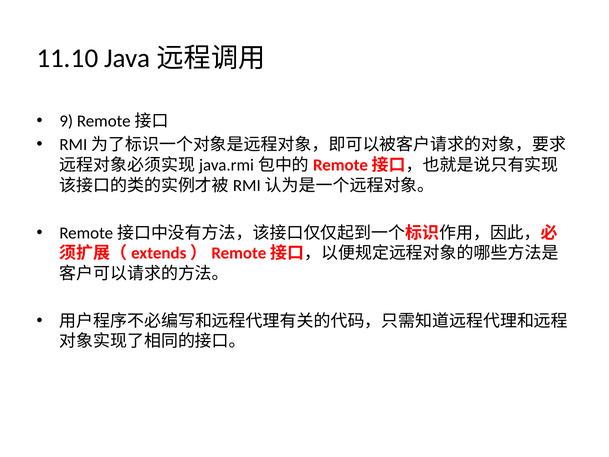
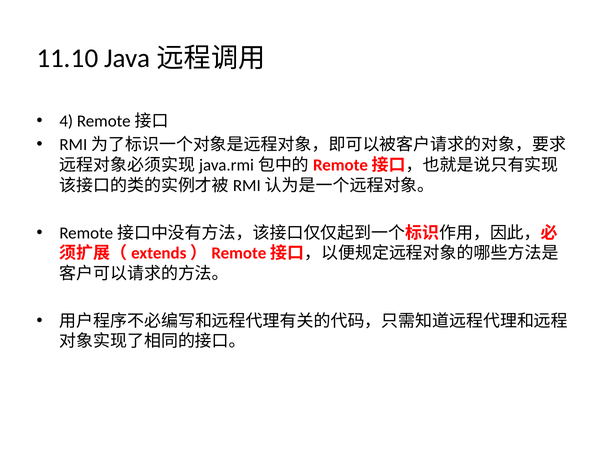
9: 9 -> 4 (66, 121)
